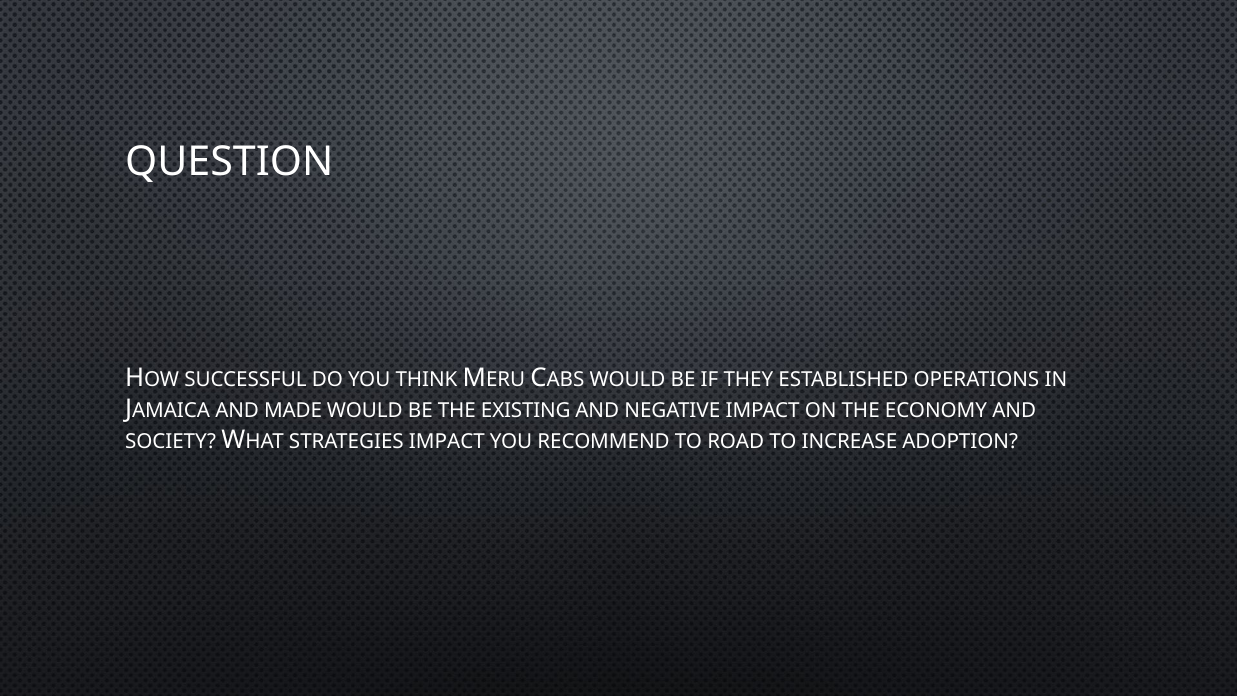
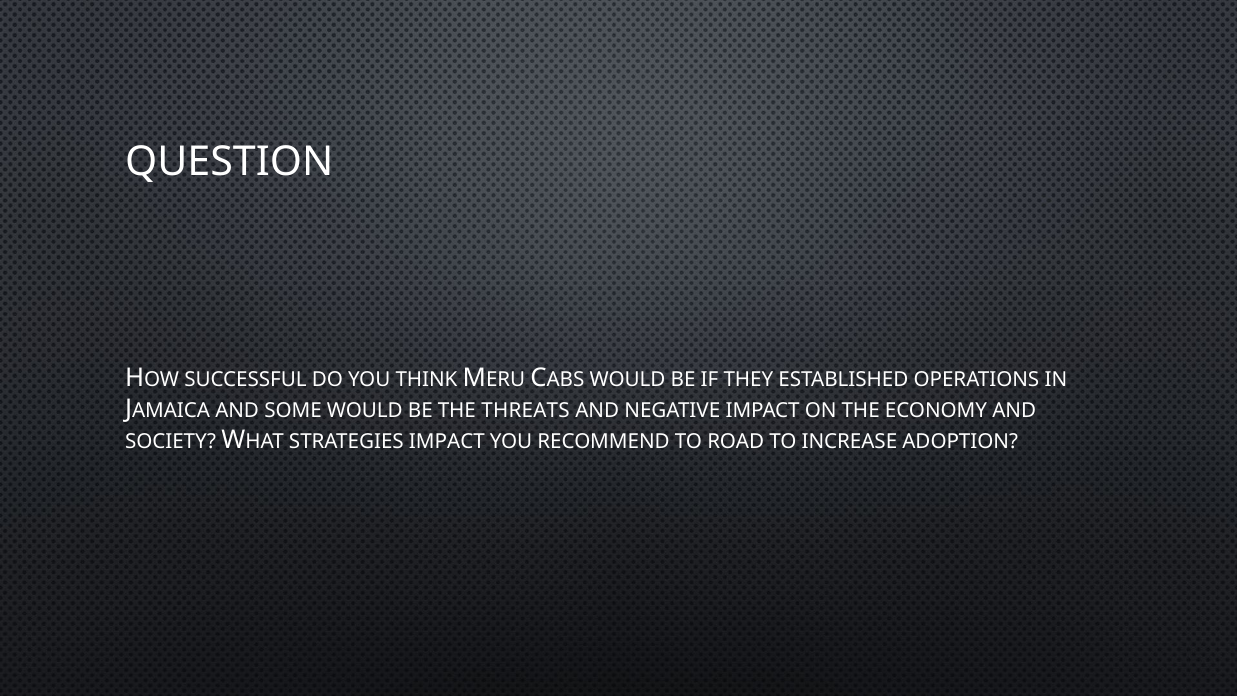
MADE: MADE -> SOME (293, 411)
EXISTING: EXISTING -> THREATS (526, 411)
